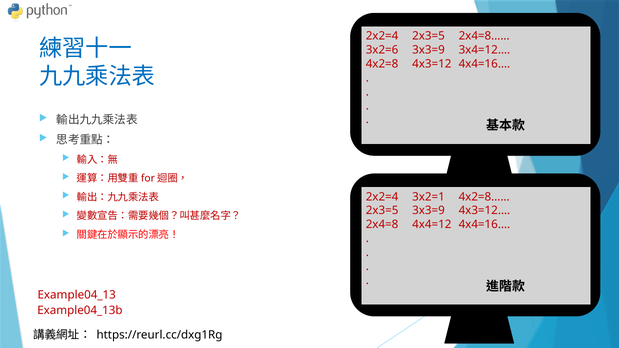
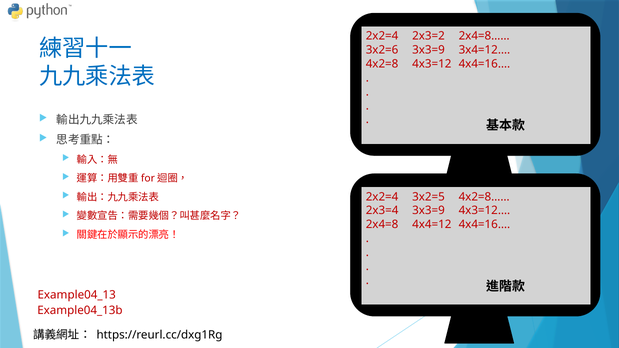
2x2=4 2x3=5: 2x3=5 -> 2x3=2 (429, 36)
3x2=1: 3x2=1 -> 3x2=5 (429, 197)
2x3=5: 2x3=5 -> 2x3=4 (382, 211)
